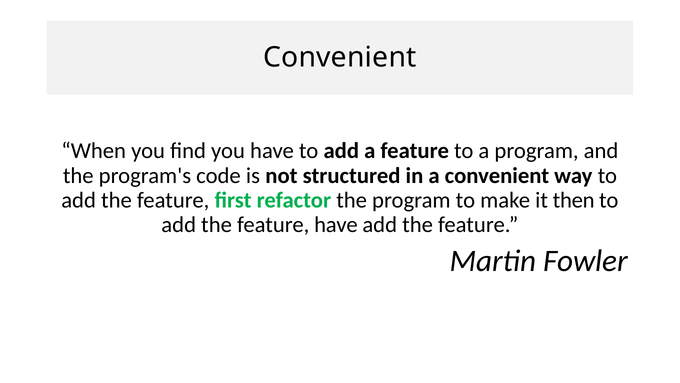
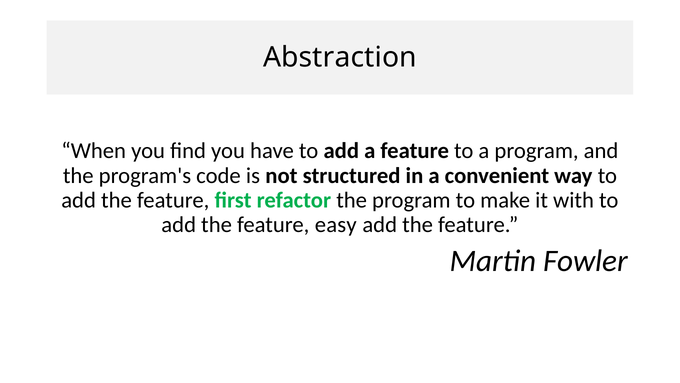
Convenient: Convenient -> Abstraction (340, 57)
then: then -> with (574, 200)
feature have: have -> easy (336, 224)
